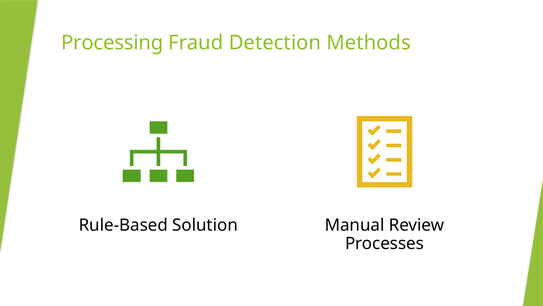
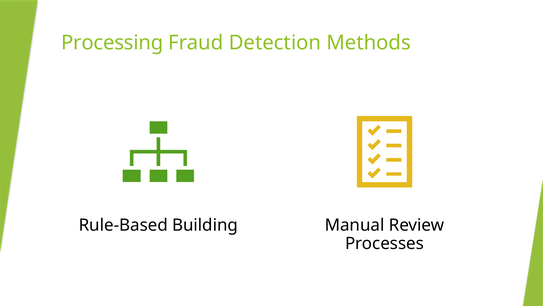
Solution: Solution -> Building (205, 225)
